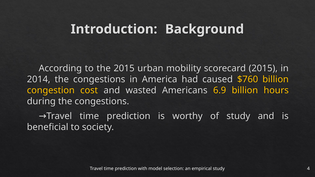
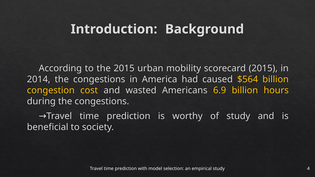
$760: $760 -> $564 (248, 79)
